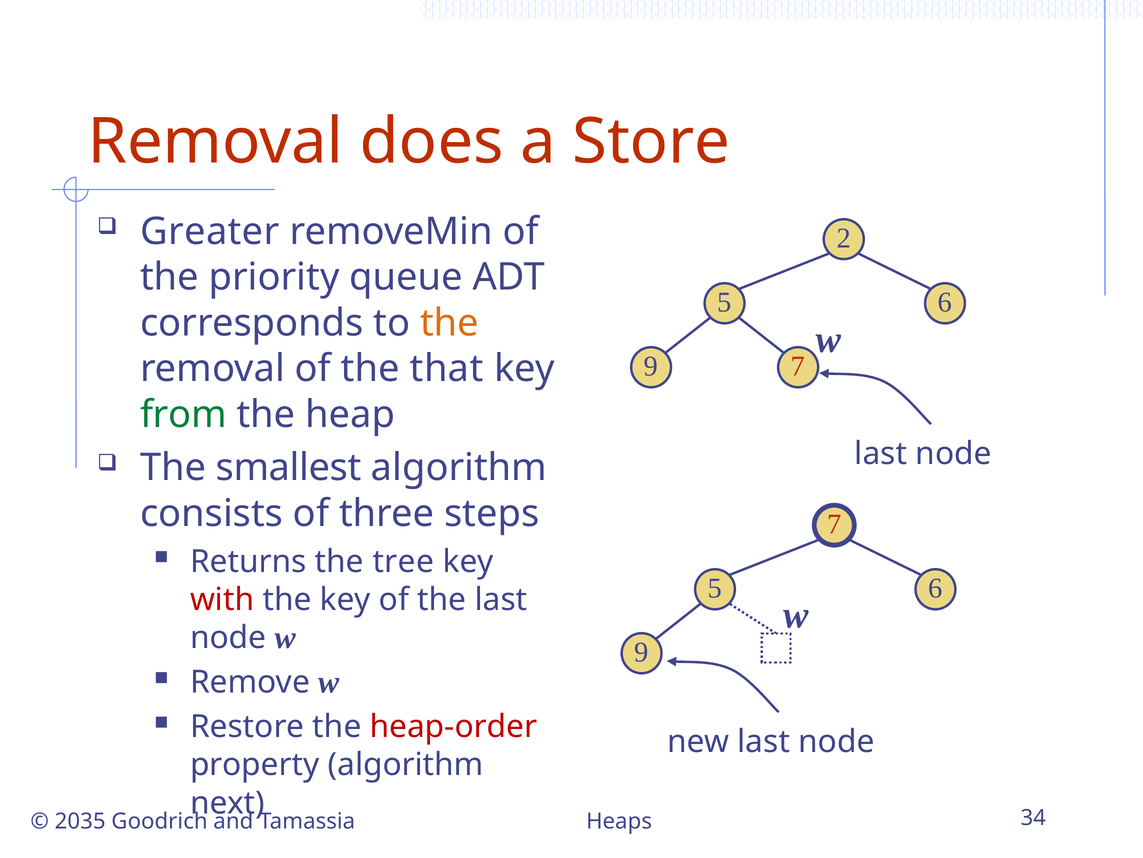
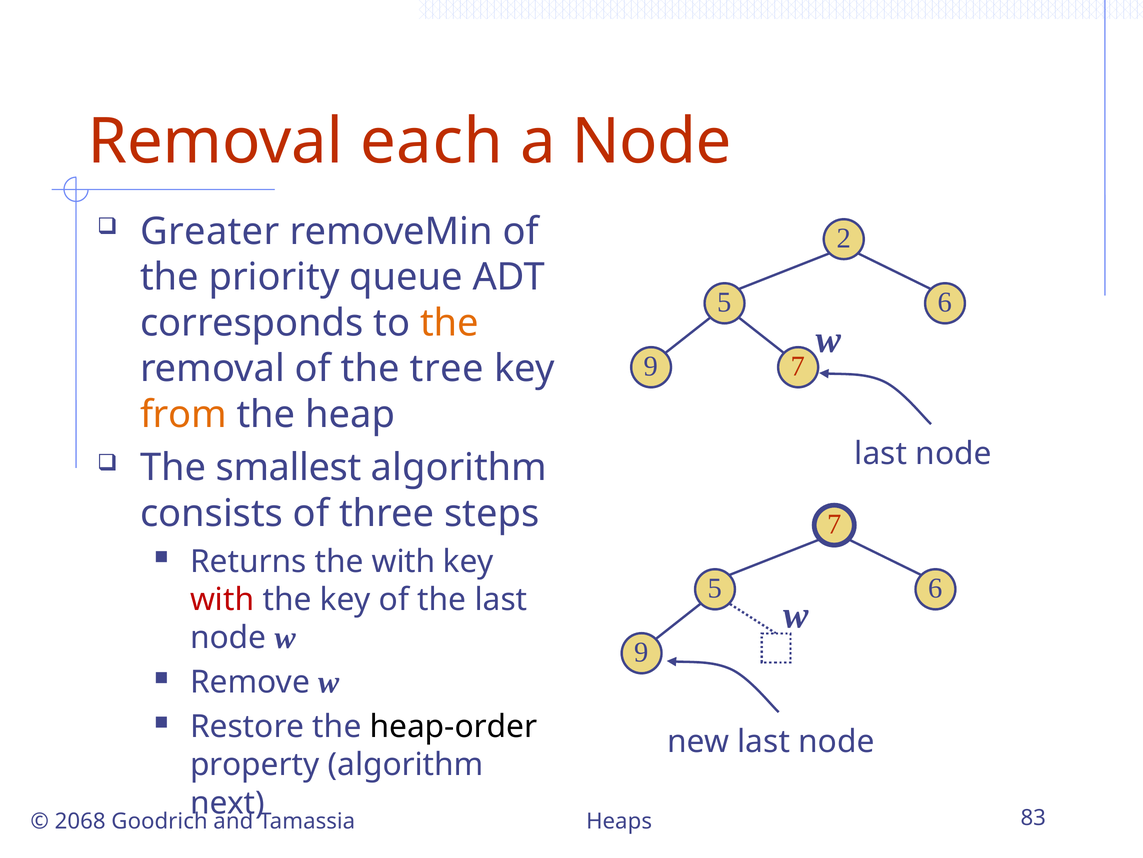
does: does -> each (432, 142)
a Store: Store -> Node (652, 142)
that: that -> tree (447, 368)
from colour: green -> orange (183, 414)
the tree: tree -> with (404, 561)
heap-order colour: red -> black (454, 726)
2035: 2035 -> 2068 (80, 821)
34: 34 -> 83 (1033, 817)
